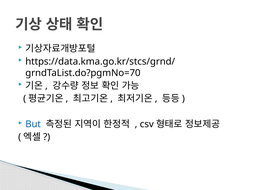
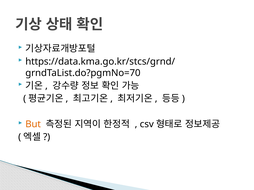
But colour: blue -> orange (33, 124)
